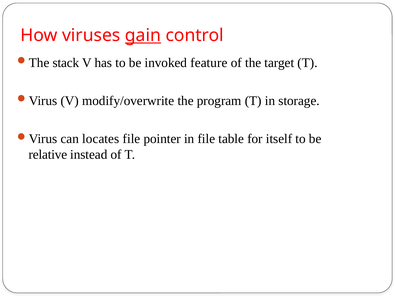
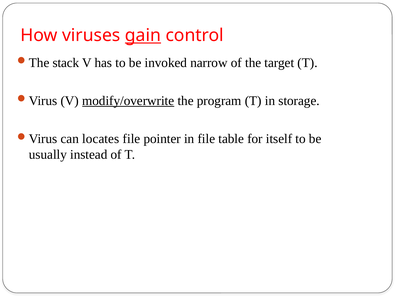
feature: feature -> narrow (209, 63)
modify/overwrite underline: none -> present (128, 100)
relative: relative -> usually (48, 154)
